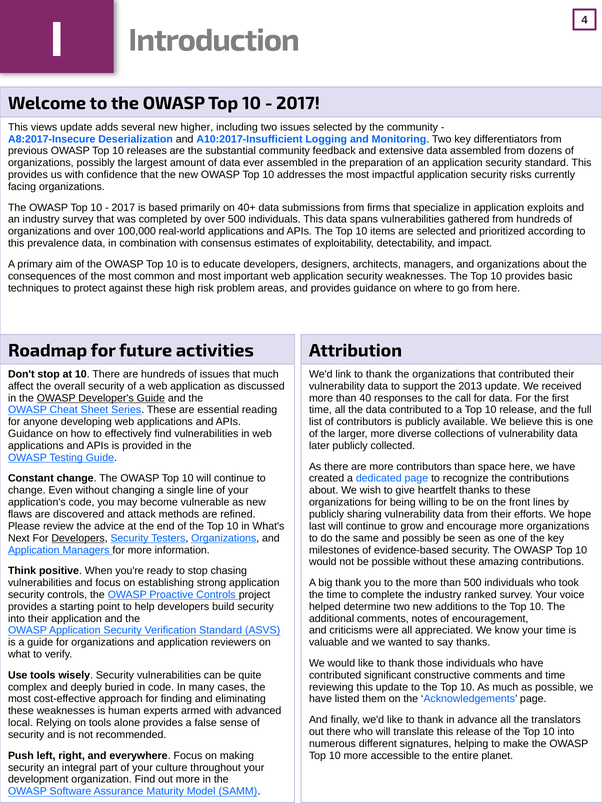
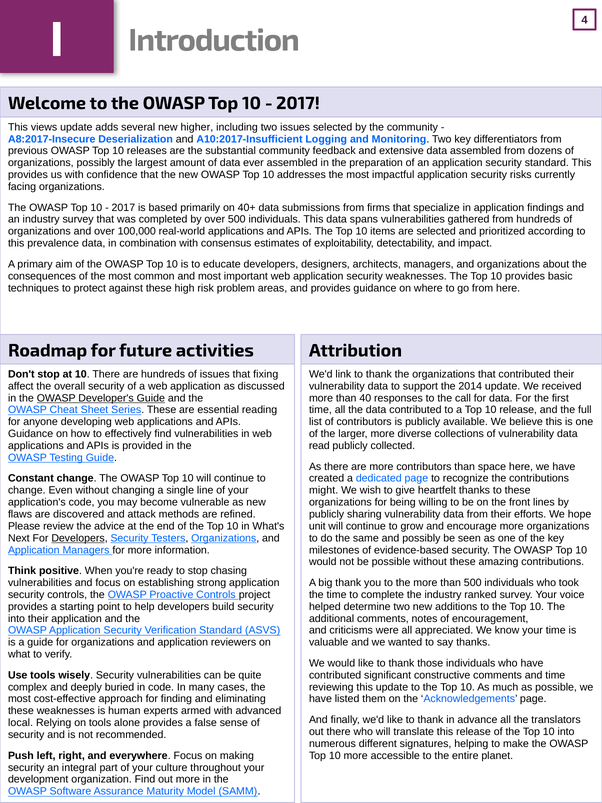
exploits: exploits -> findings (545, 207)
that much: much -> fixing (266, 374)
2013: 2013 -> 2014 (470, 386)
later: later -> read (319, 446)
about: about -> might (324, 490)
last: last -> unit (317, 526)
